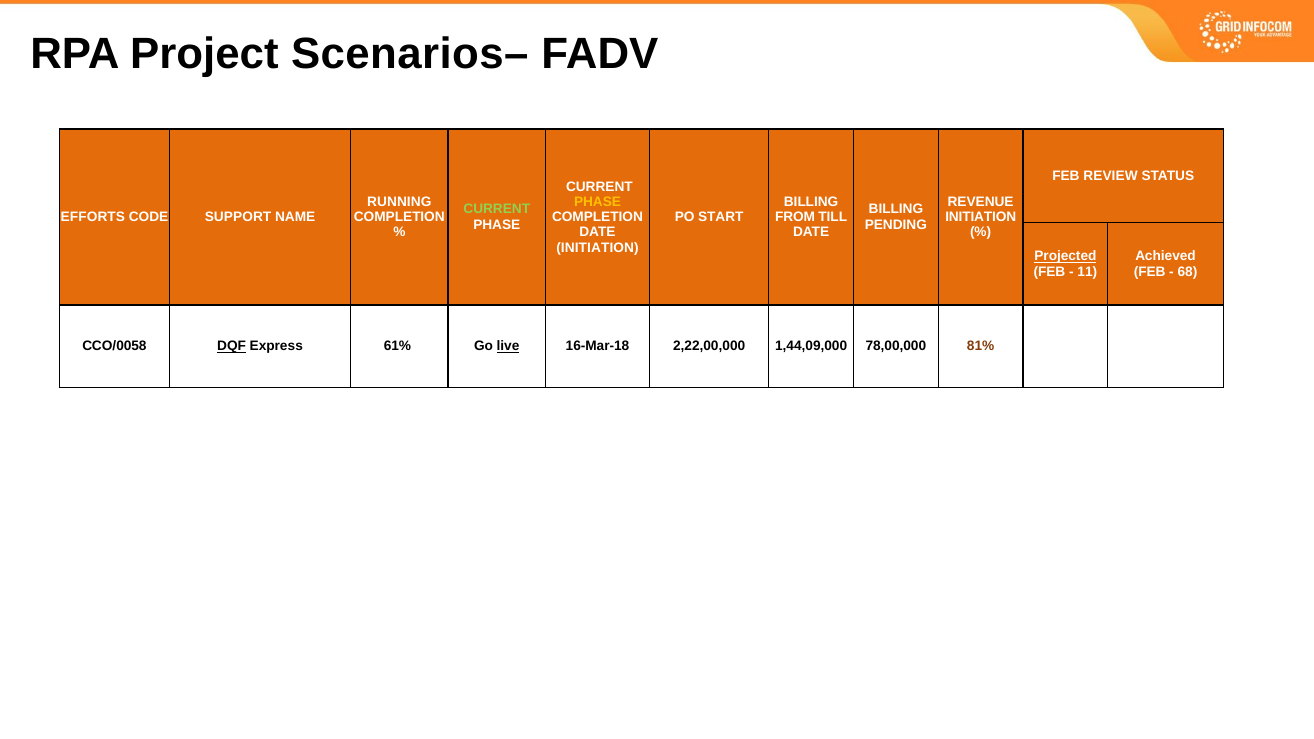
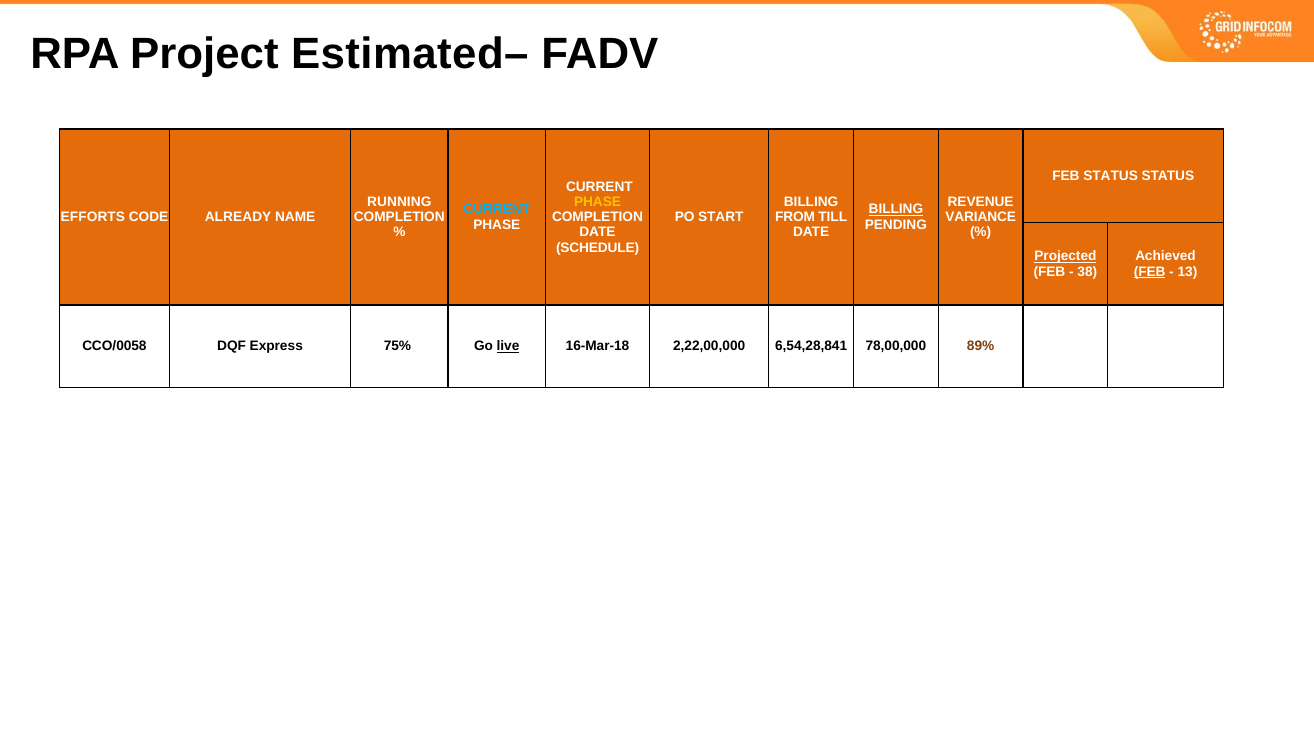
Scenarios–: Scenarios– -> Estimated– (410, 55)
FEB REVIEW: REVIEW -> STATUS (1111, 176)
CURRENT colour: light green -> light blue (497, 209)
BILLING underline: none -> present (896, 209)
SUPPORT: SUPPORT -> ALREADY (238, 217)
INITIATION: INITIATION -> VARIANCE (981, 217)
INITIATION: INITIATION -> SCHEDULE (598, 248)
11: 11 -> 38 (1087, 272)
FEB underline: none -> present (1150, 272)
68: 68 -> 13 (1187, 272)
DQF underline: present -> none (232, 346)
61%: 61% -> 75% (397, 346)
1,44,09,000: 1,44,09,000 -> 6,54,28,841 (811, 346)
81%: 81% -> 89% (981, 346)
